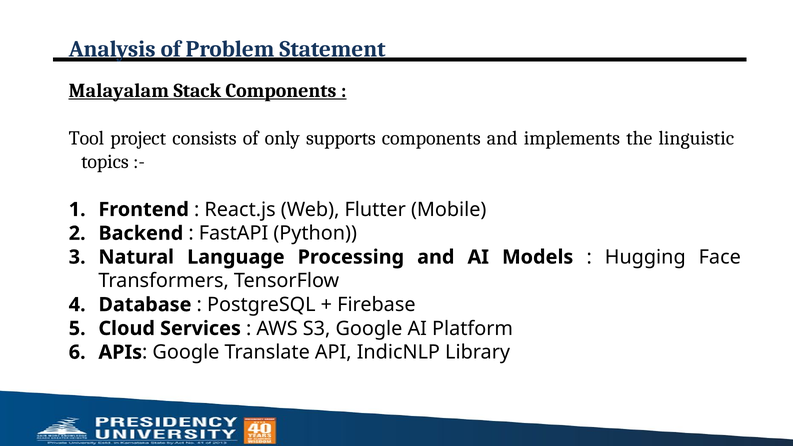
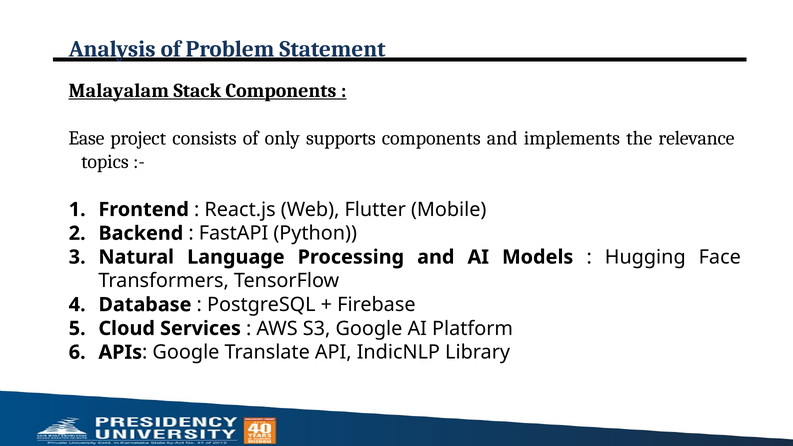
Tool: Tool -> Ease (86, 138)
linguistic: linguistic -> relevance (696, 138)
